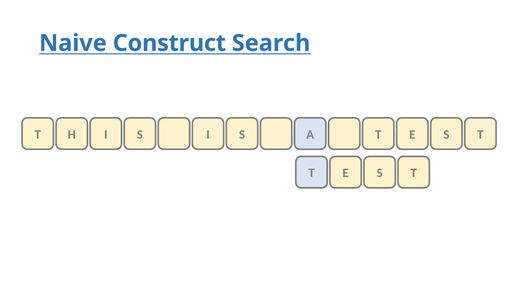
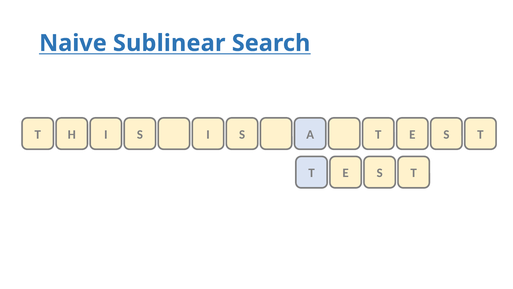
Construct: Construct -> Sublinear (169, 43)
